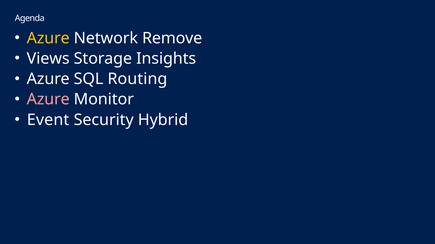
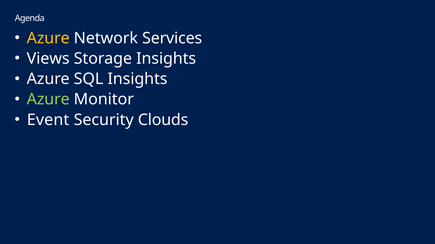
Remove: Remove -> Services (172, 38)
SQL Routing: Routing -> Insights (138, 79)
Azure colour: pink -> light green (48, 100)
Hybrid: Hybrid -> Clouds (163, 120)
